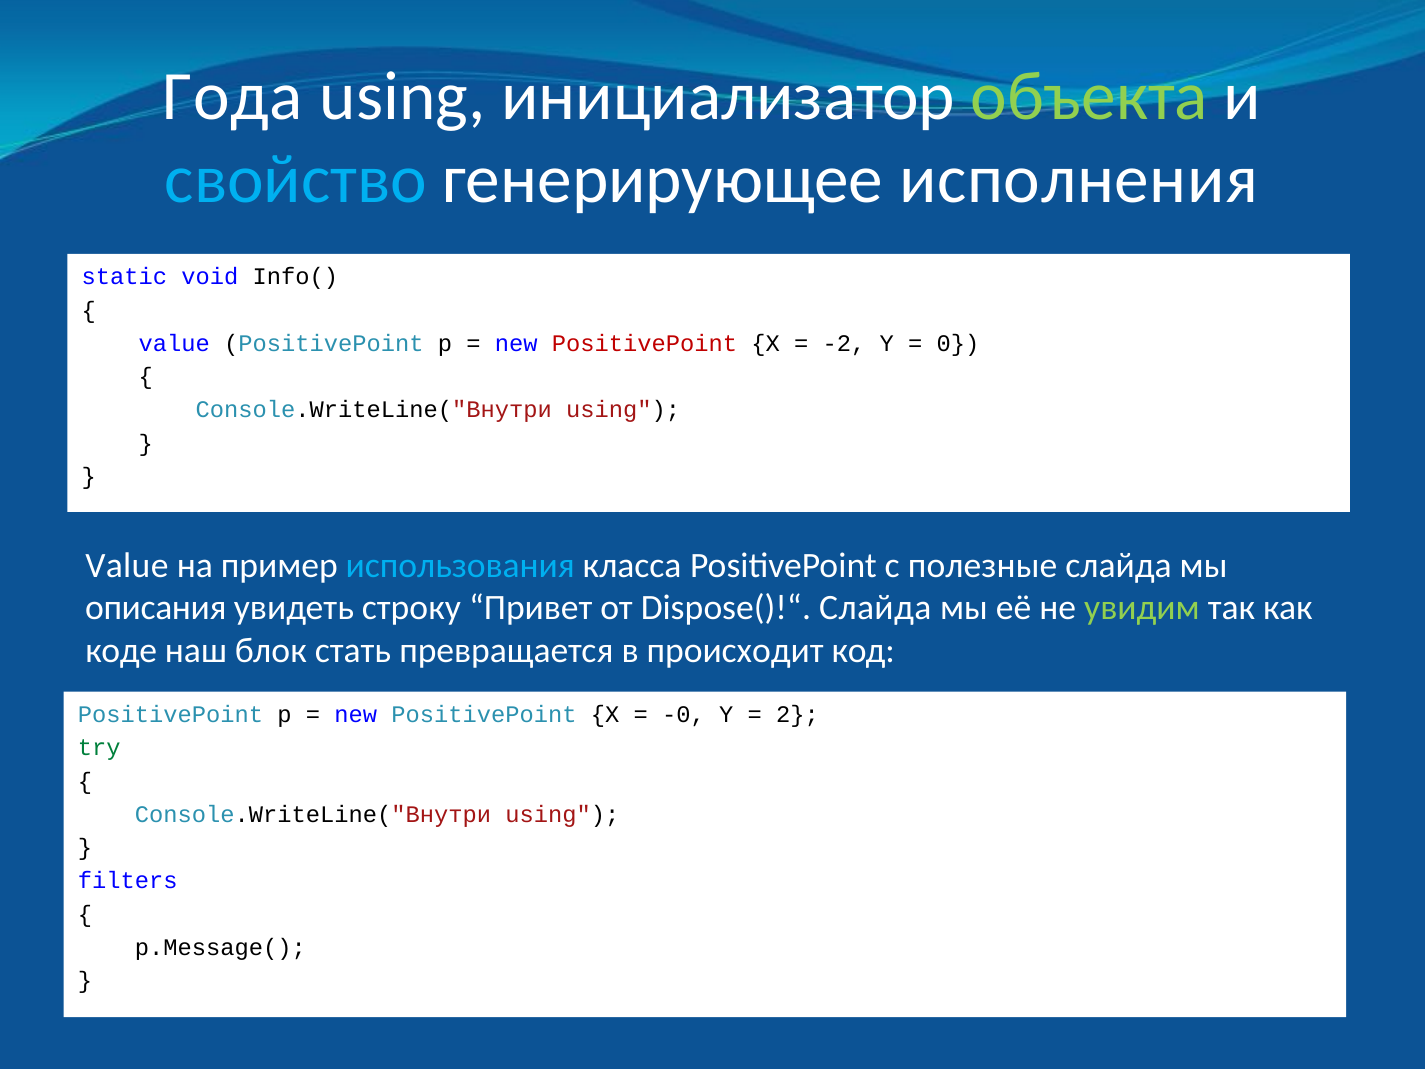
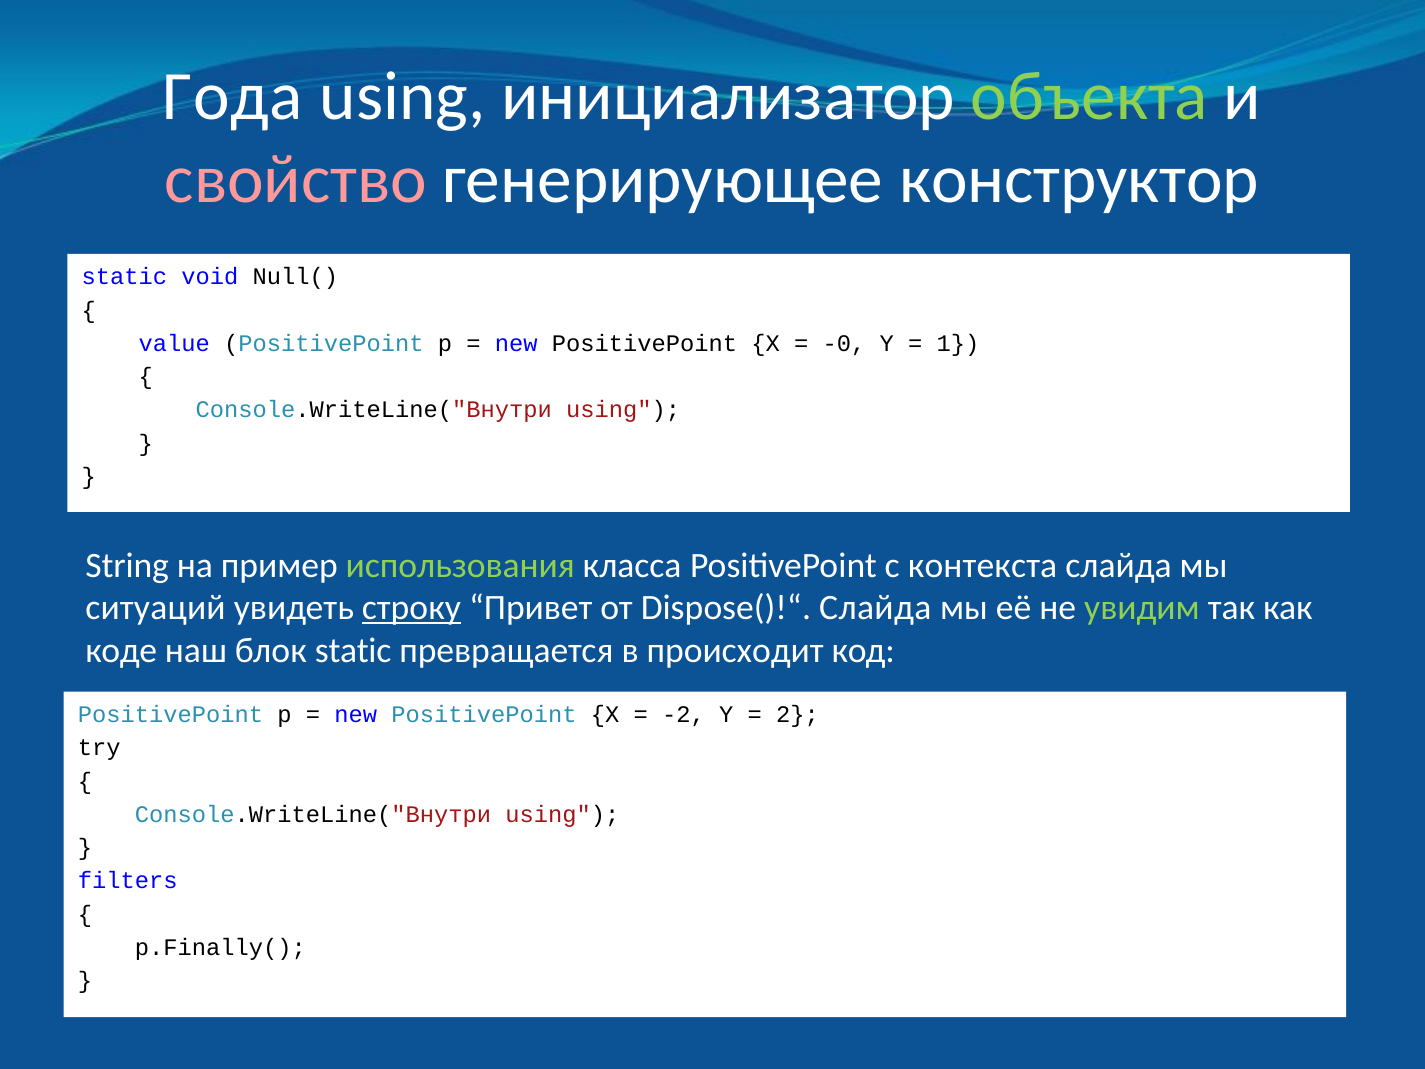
свойство colour: light blue -> pink (296, 179)
исполнения: исполнения -> конструктор (1079, 179)
Info(: Info( -> Null( (295, 277)
PositivePoint colour: red -> black (645, 343)
-2: -2 -> -0 (844, 343)
0: 0 -> 1 (958, 343)
Value: Value -> String (127, 565)
использования colour: light blue -> light green (460, 565)
полезные: полезные -> контекста (983, 565)
описания: описания -> ситуаций (155, 608)
строку underline: none -> present (411, 608)
блок стать: стать -> static (353, 651)
-0: -0 -> -2 (684, 714)
try colour: green -> black (99, 748)
p.Message(: p.Message( -> p.Finally( (220, 947)
